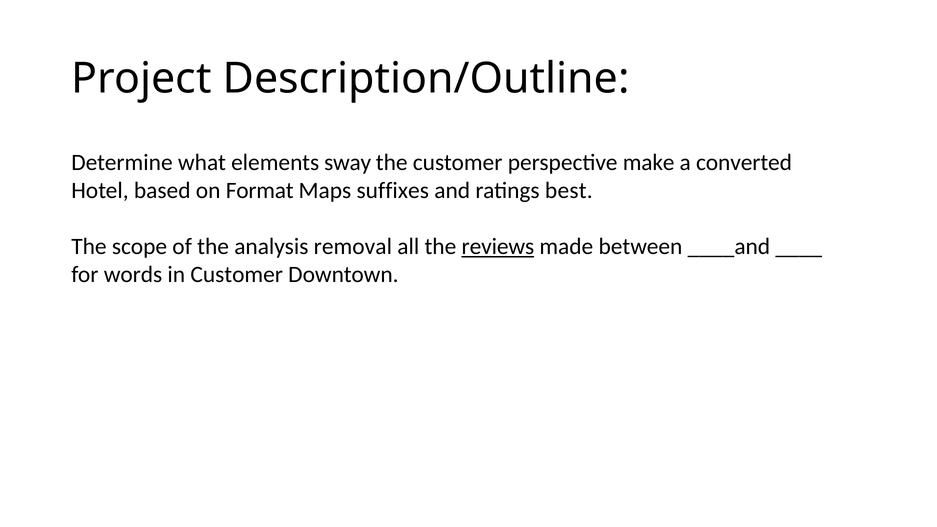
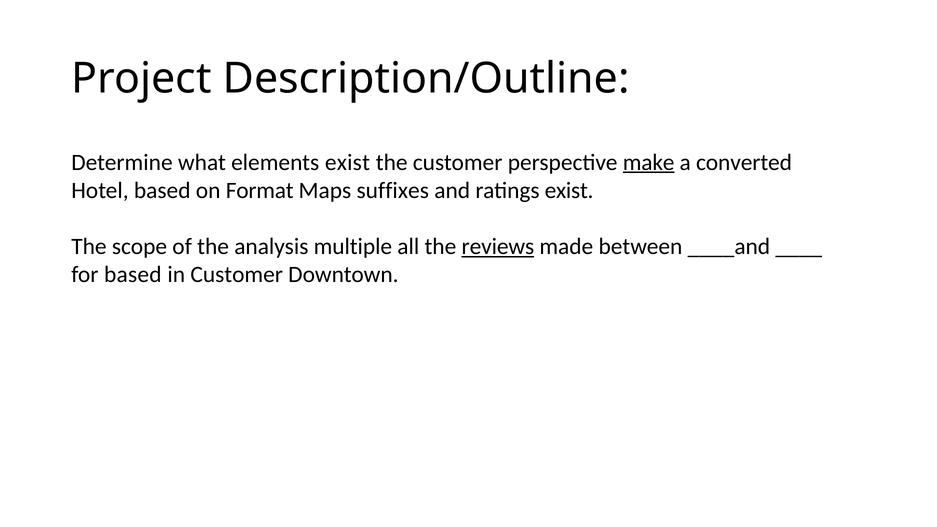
elements sway: sway -> exist (347, 162)
make underline: none -> present (649, 162)
ratings best: best -> exist (569, 190)
removal: removal -> multiple (353, 247)
for words: words -> based (133, 275)
